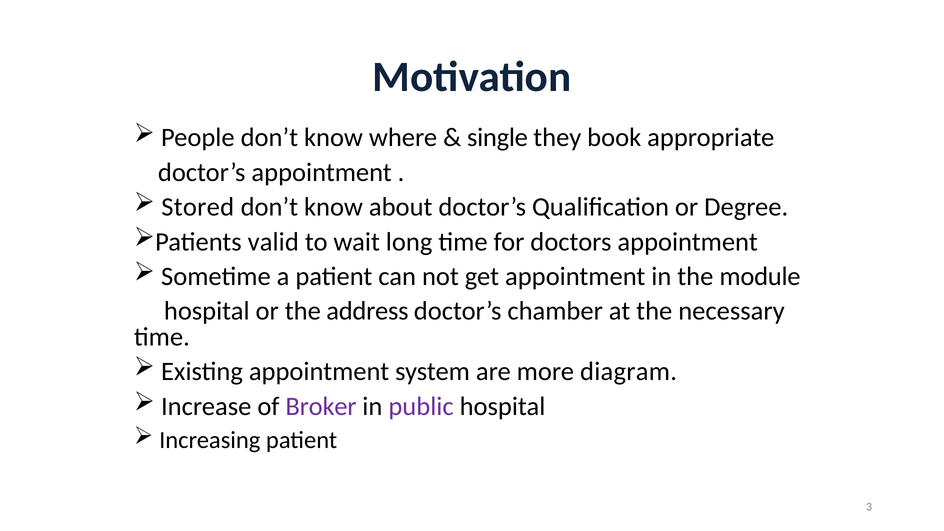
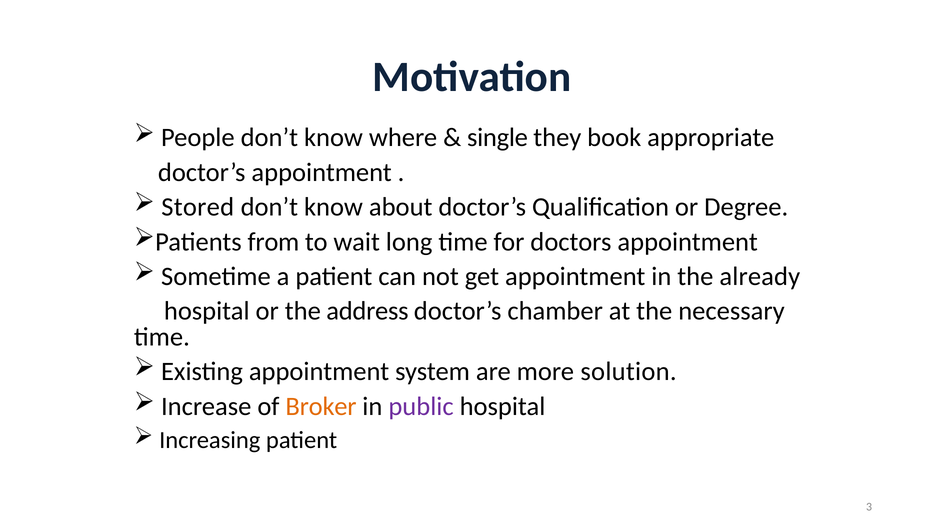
valid: valid -> from (273, 242)
module: module -> already (760, 276)
diagram: diagram -> solution (629, 372)
Broker colour: purple -> orange (321, 406)
